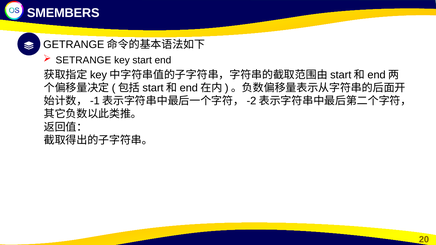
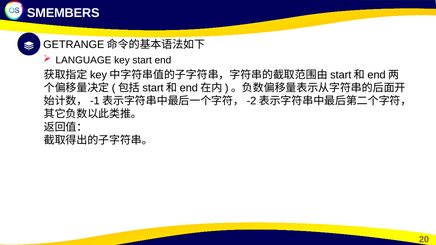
SETRANGE: SETRANGE -> LANGUAGE (83, 60)
